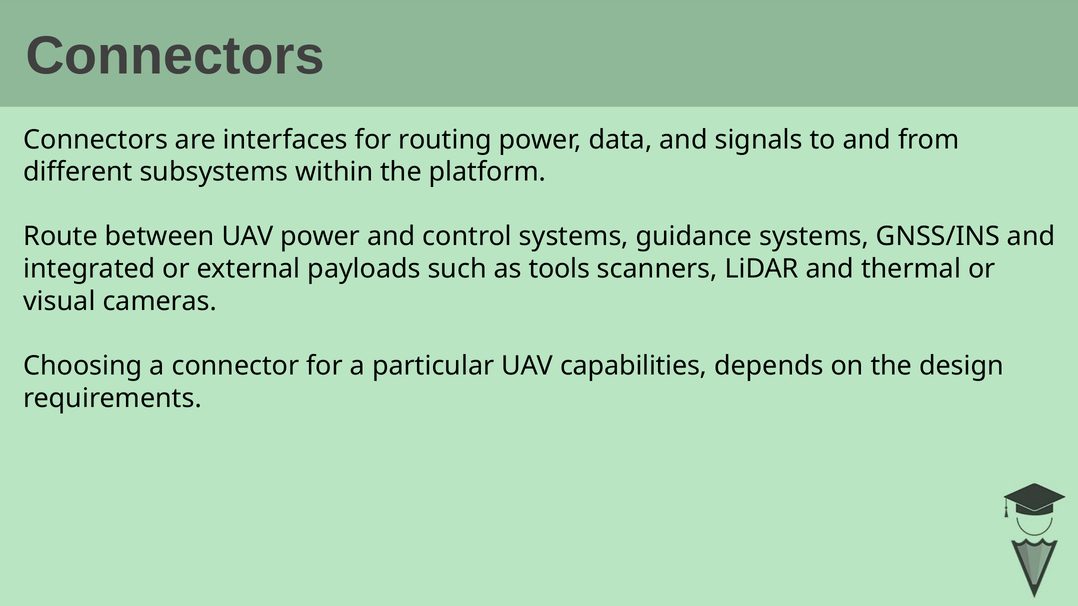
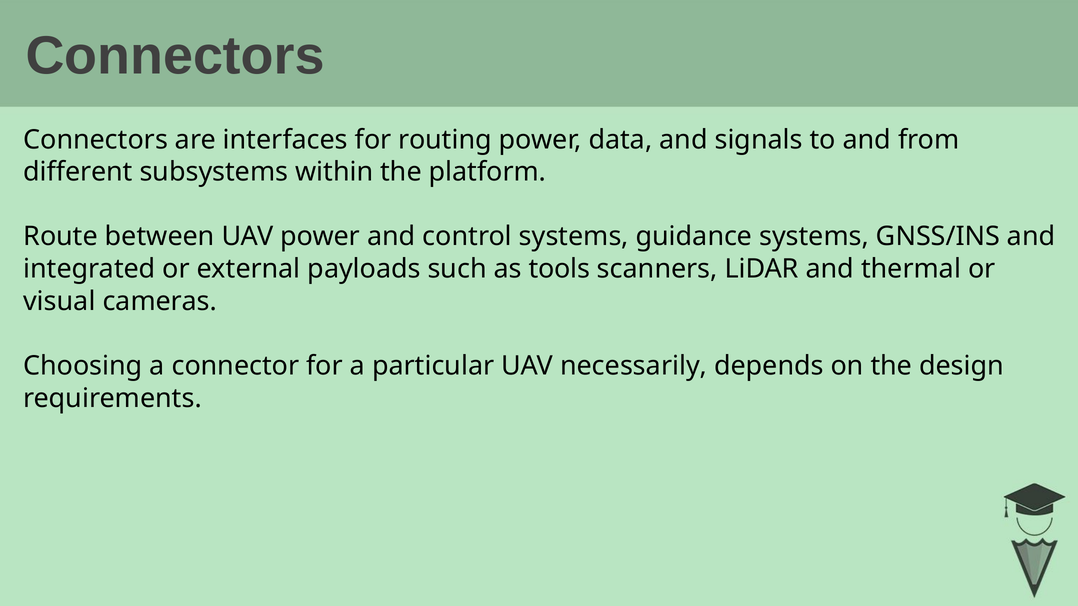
capabilities: capabilities -> necessarily (634, 366)
